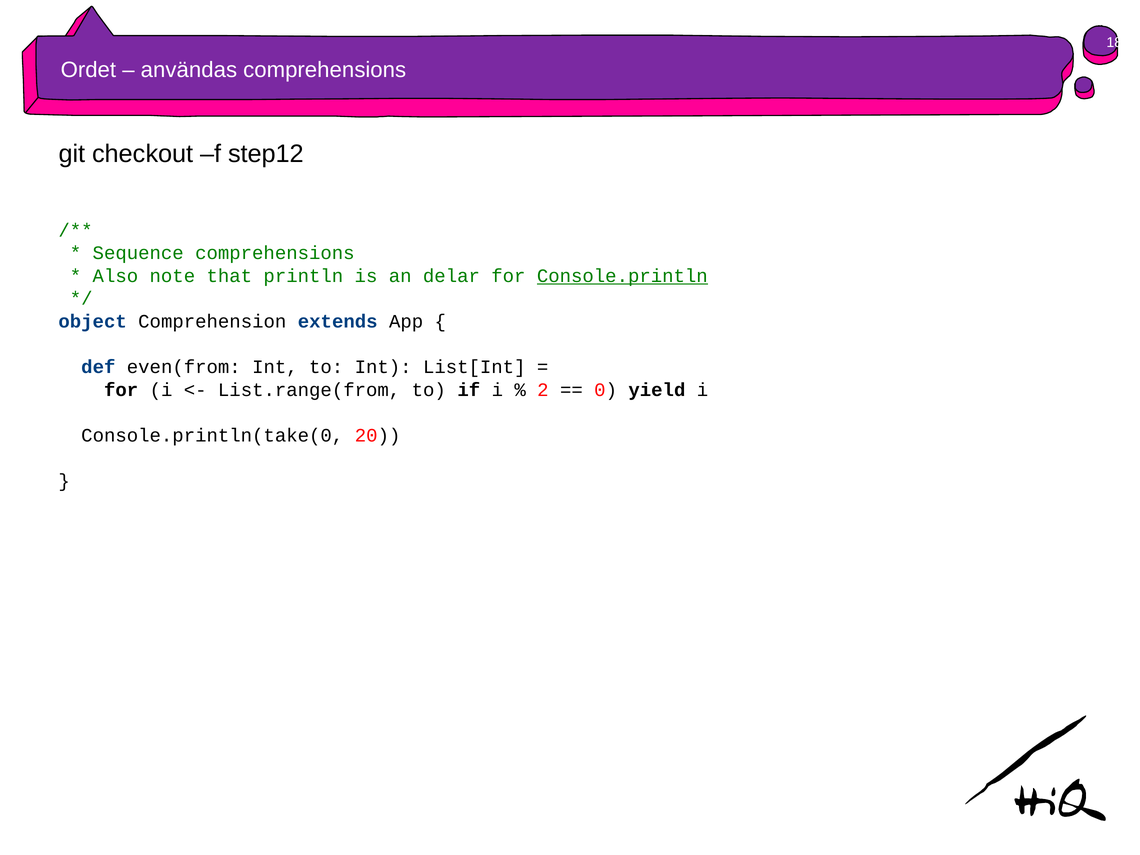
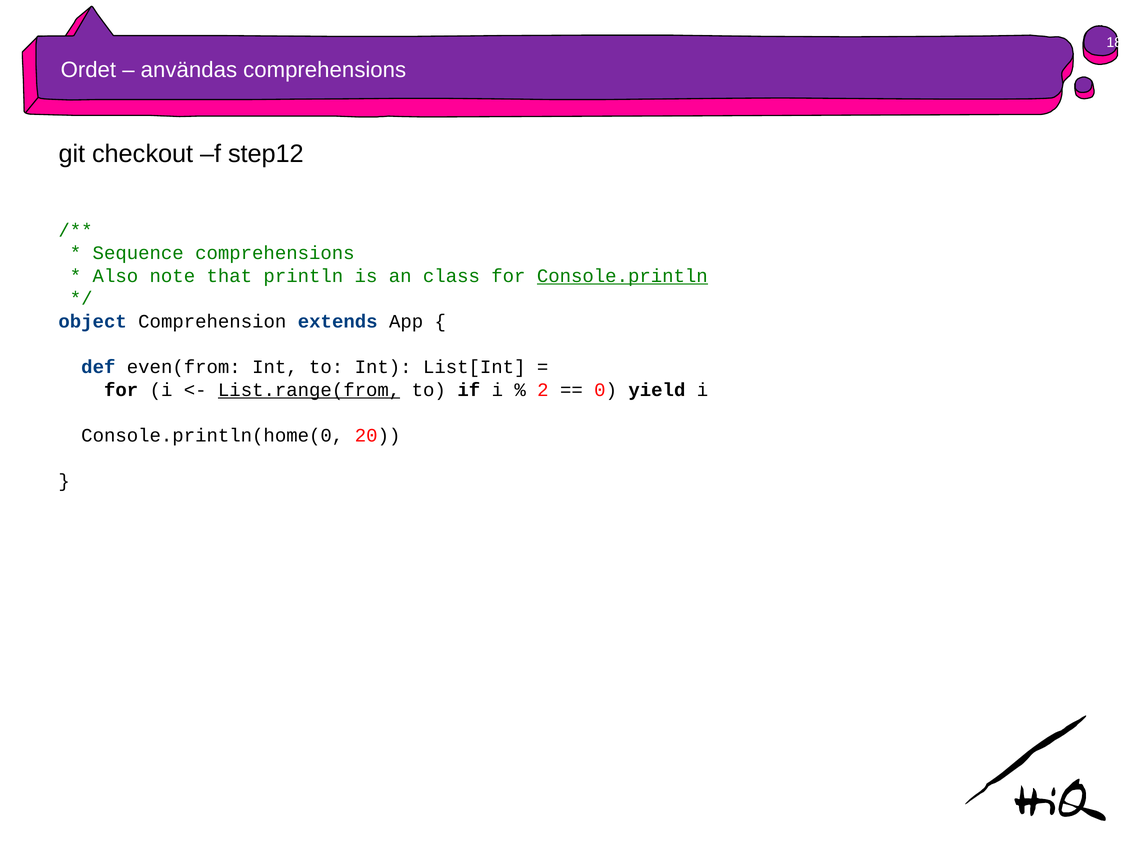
delar: delar -> class (451, 276)
List.range(from underline: none -> present (309, 390)
Console.println(take(0: Console.println(take(0 -> Console.println(home(0 (212, 436)
